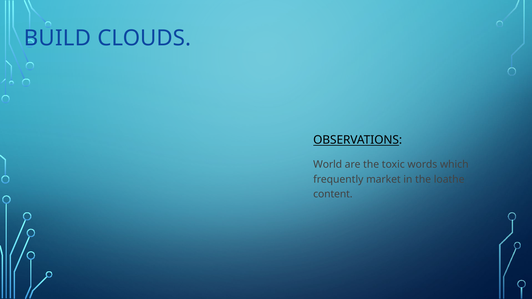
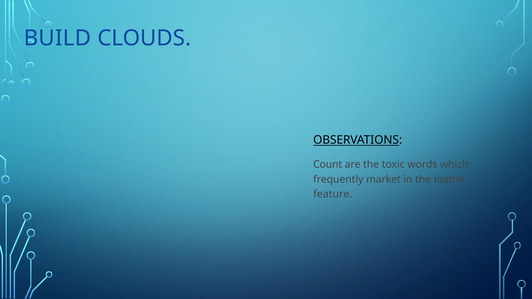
World: World -> Count (328, 165)
content: content -> feature (333, 194)
